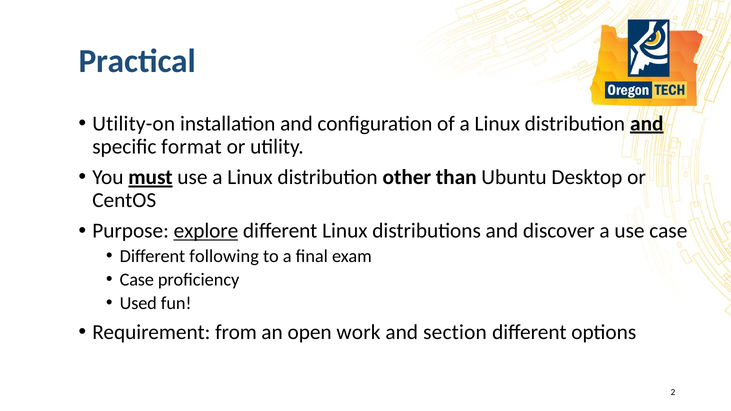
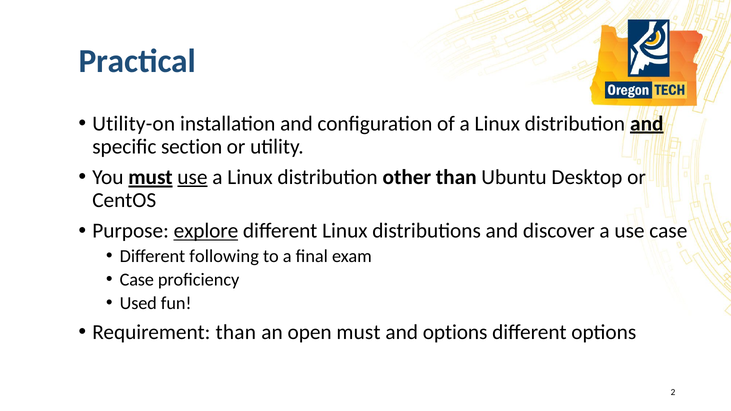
format: format -> section (192, 147)
use underline: none -> present (192, 177)
Requirement from: from -> than (236, 332)
open work: work -> must (359, 332)
and section: section -> options (455, 332)
